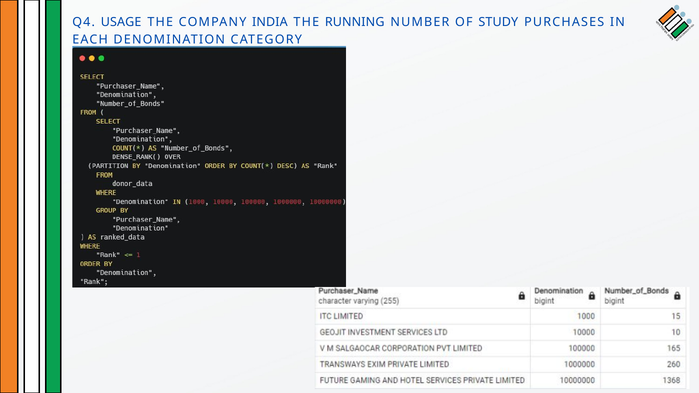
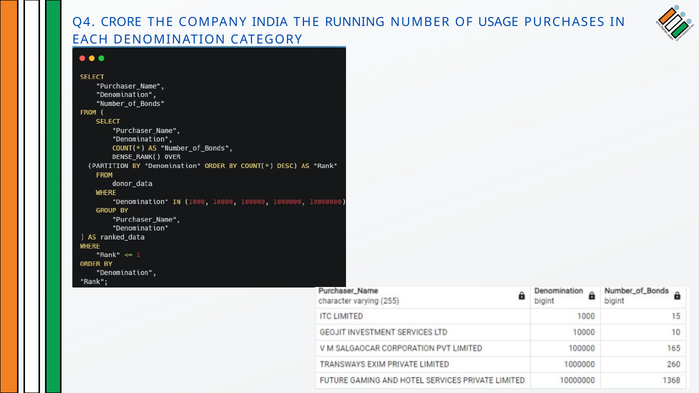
USAGE: USAGE -> CRORE (121, 22)
STUDY: STUDY -> USAGE (498, 22)
